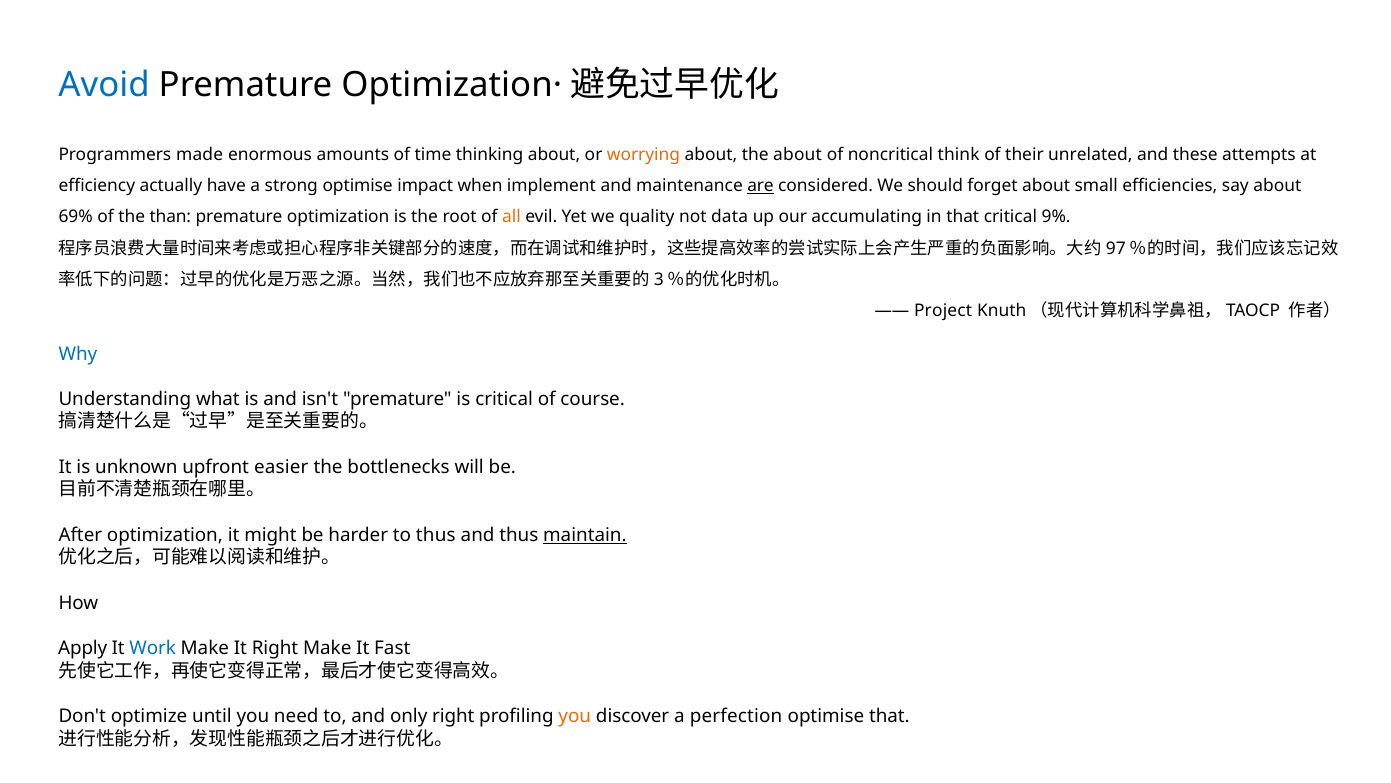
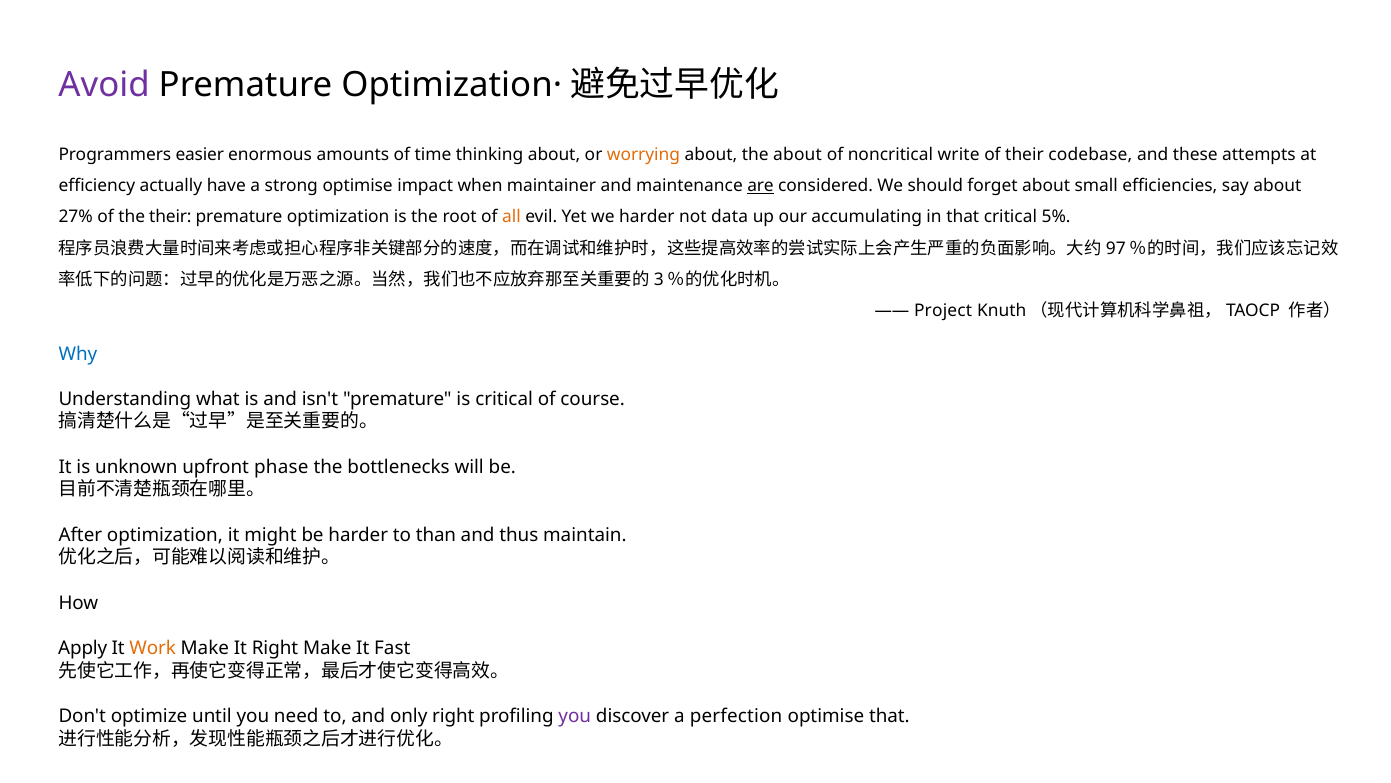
Avoid colour: blue -> purple (104, 85)
made: made -> easier (200, 154)
think: think -> write (959, 154)
unrelated: unrelated -> codebase (1090, 154)
implement: implement -> maintainer (551, 186)
69%: 69% -> 27% (76, 217)
the than: than -> their (170, 217)
we quality: quality -> harder (647, 217)
9%: 9% -> 5% (1056, 217)
easier: easier -> phase (281, 467)
to thus: thus -> than (436, 535)
maintain underline: present -> none (585, 535)
Work colour: blue -> orange (153, 648)
you colour: orange -> purple (575, 716)
